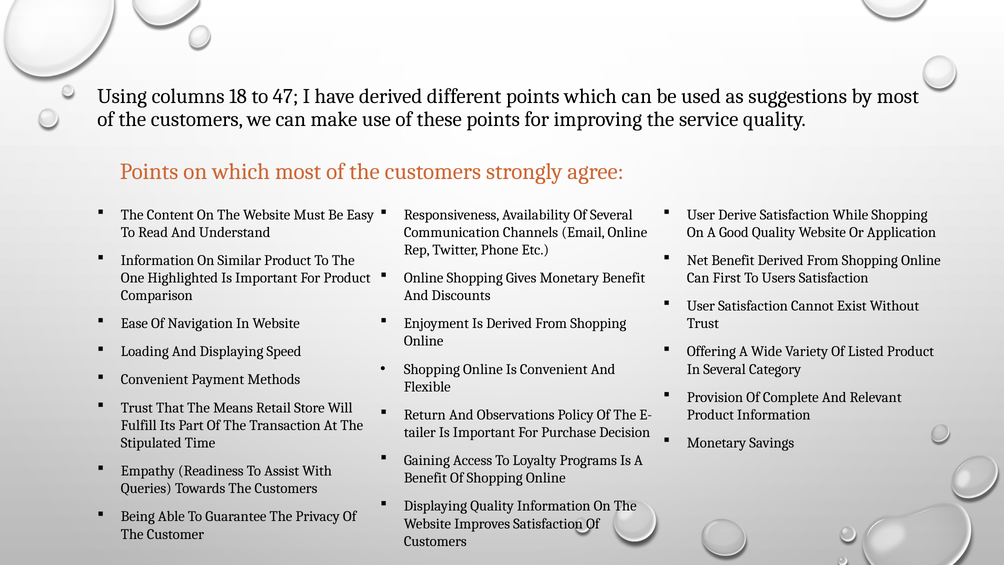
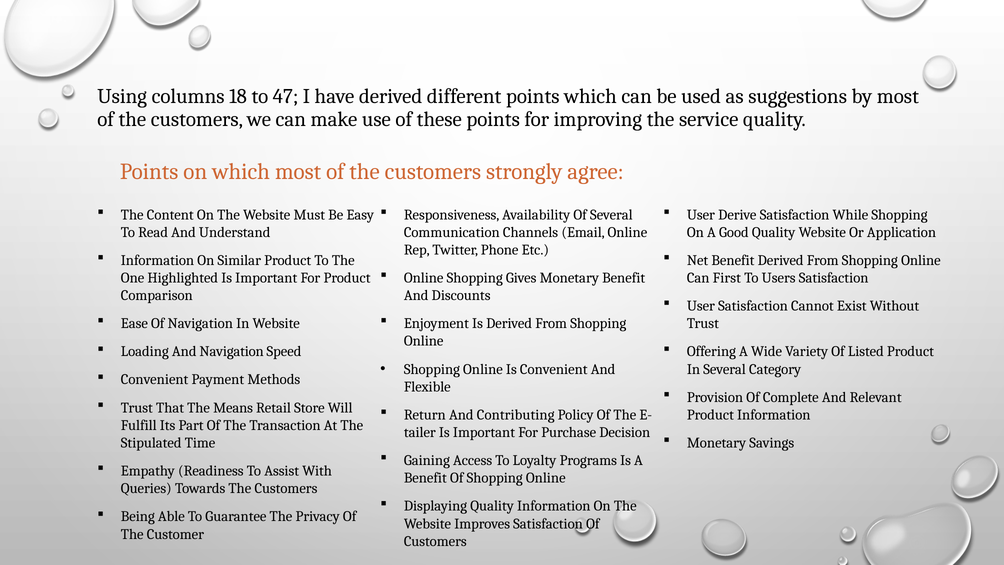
And Displaying: Displaying -> Navigation (232, 351)
Observations: Observations -> Contributing (516, 415)
